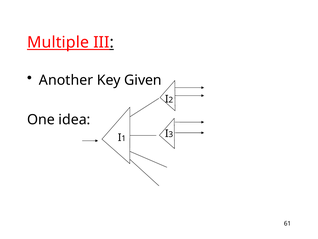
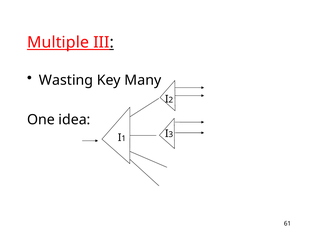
Another: Another -> Wasting (66, 80)
Given: Given -> Many (143, 80)
